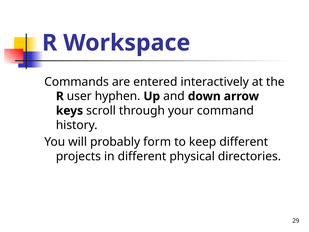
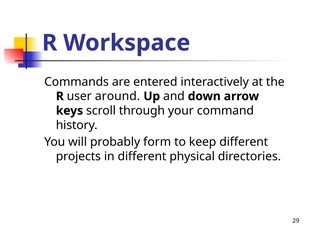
hyphen: hyphen -> around (117, 96)
